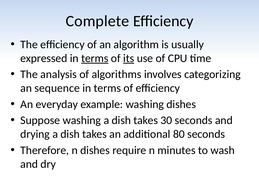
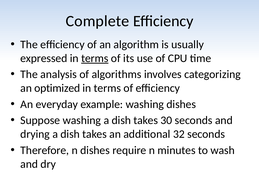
its underline: present -> none (129, 58)
sequence: sequence -> optimized (57, 88)
80: 80 -> 32 (179, 134)
